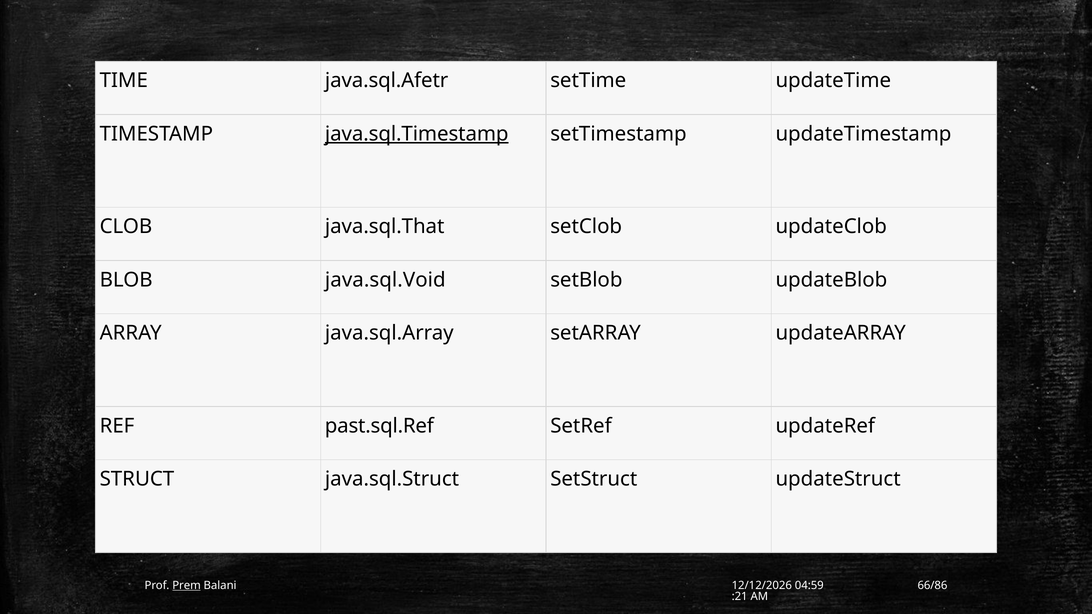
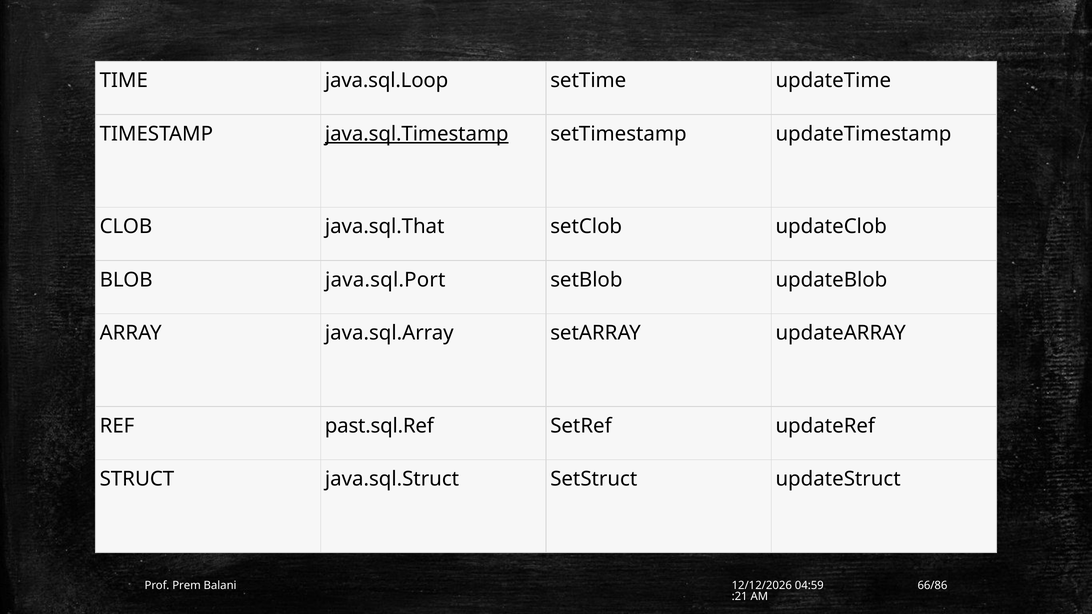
java.sql.Afetr: java.sql.Afetr -> java.sql.Loop (387, 81)
java.sql.Void: java.sql.Void -> java.sql.Port (385, 280)
Prem underline: present -> none (187, 586)
